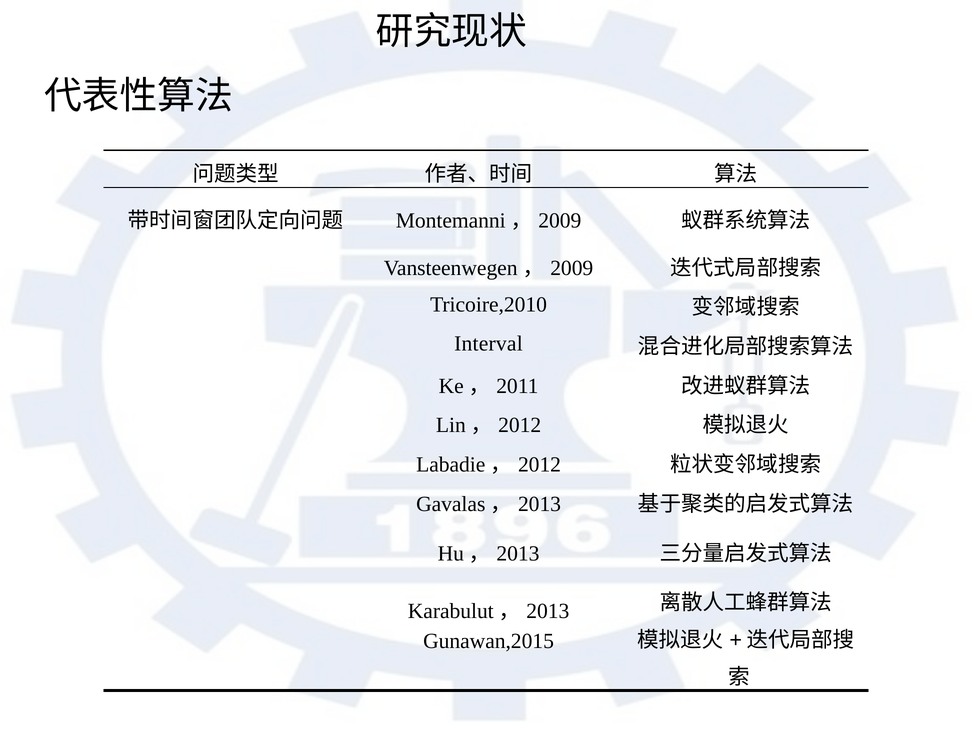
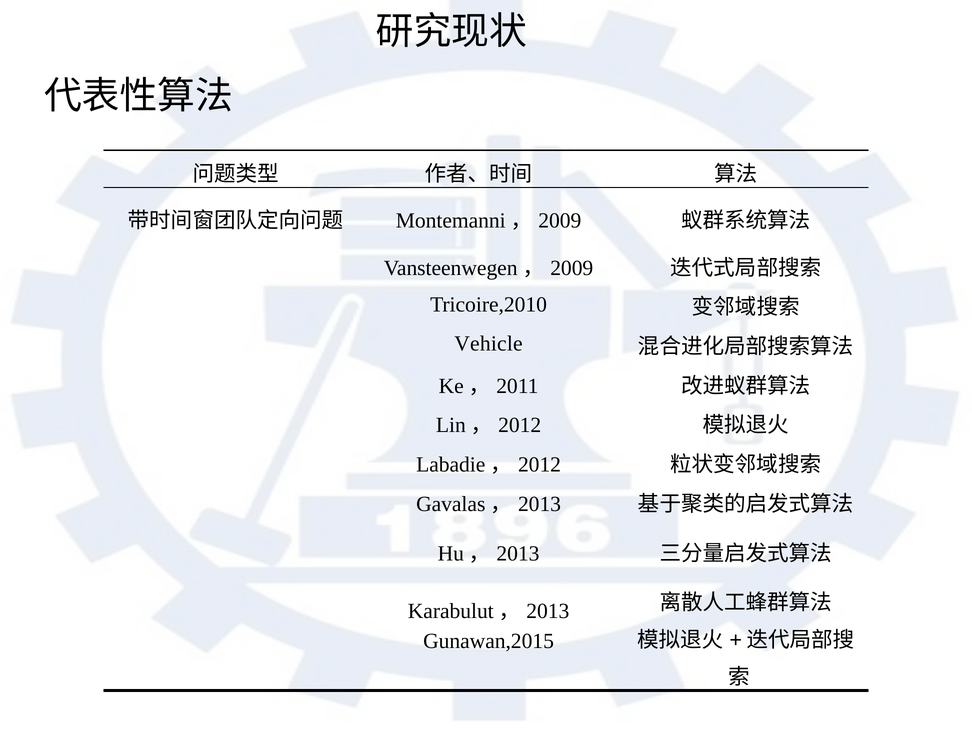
Interval: Interval -> Vehicle (488, 344)
